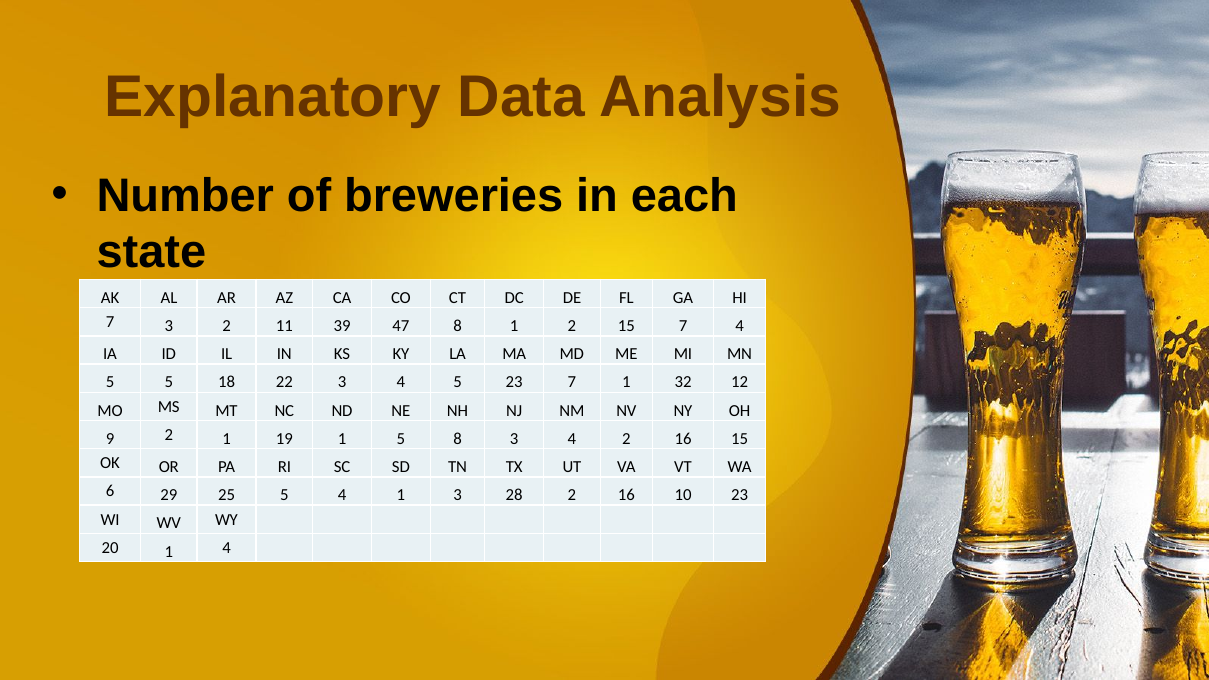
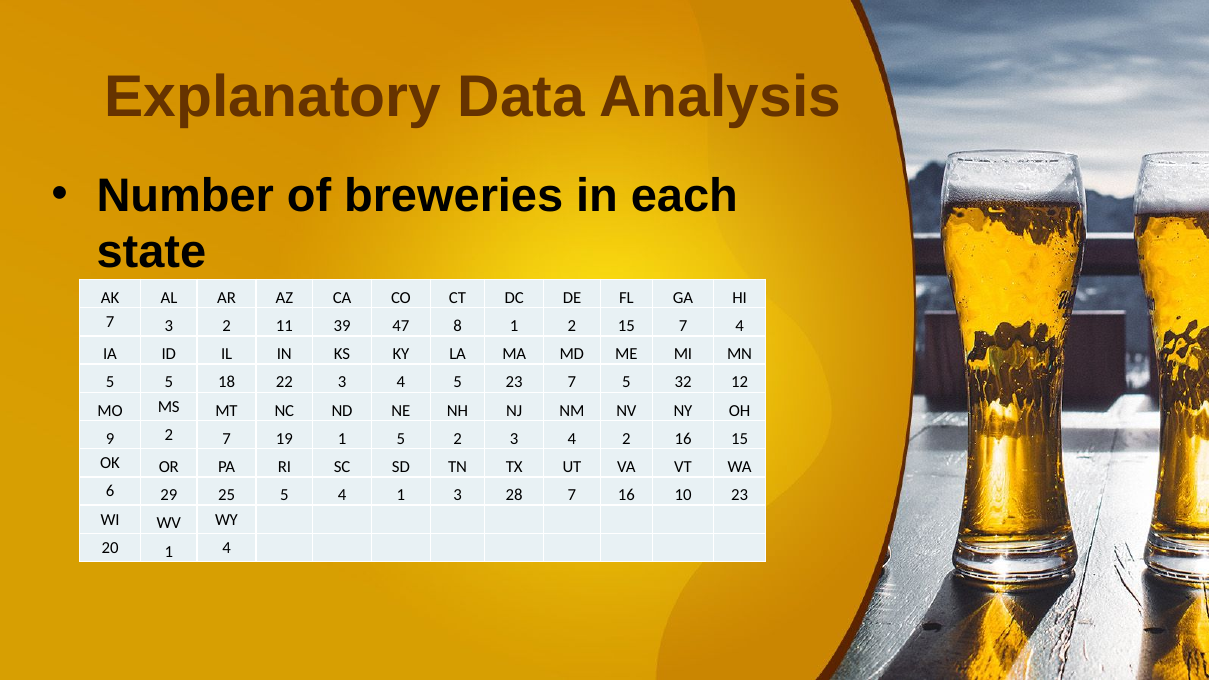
7 1: 1 -> 5 (626, 382)
2 1: 1 -> 7 (227, 439)
5 8: 8 -> 2 (458, 439)
28 2: 2 -> 7 (572, 495)
